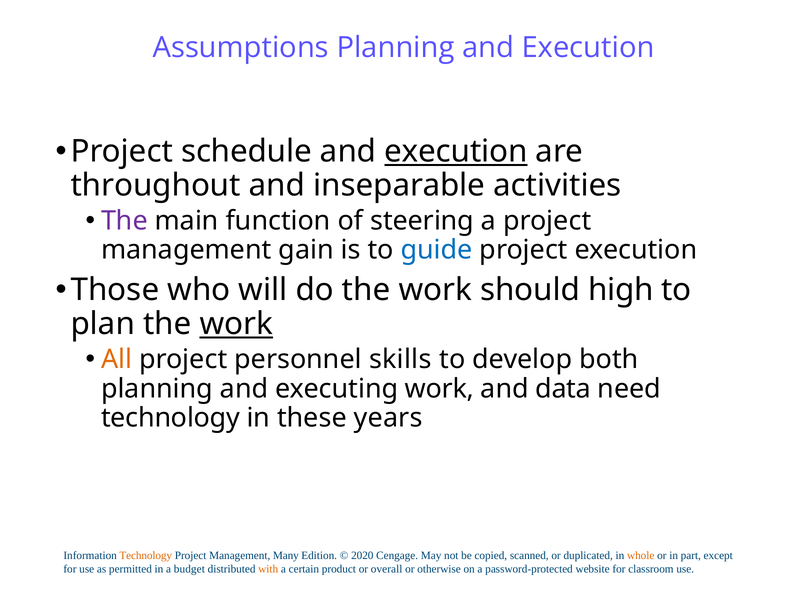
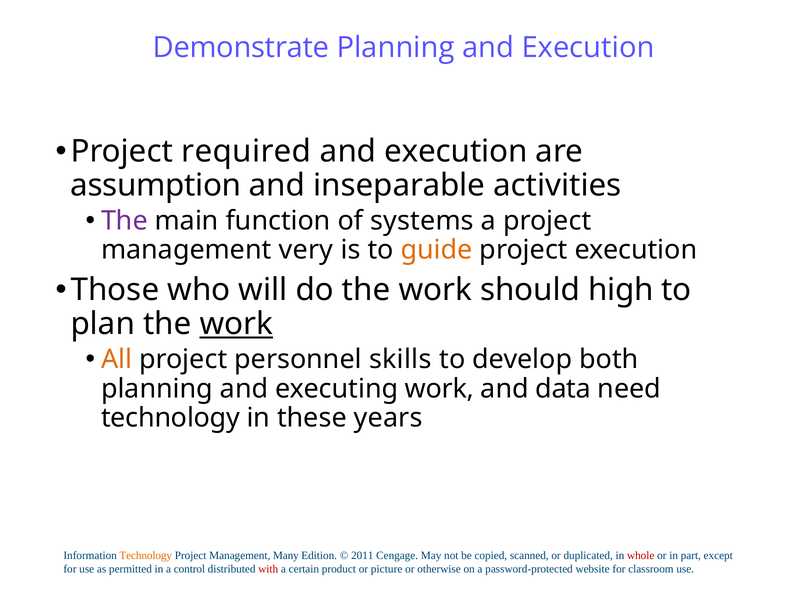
Assumptions: Assumptions -> Demonstrate (241, 48)
schedule: schedule -> required (246, 151)
execution underline: present -> none (456, 151)
throughout: throughout -> assumption (156, 185)
steering: steering -> systems (422, 221)
gain: gain -> very (306, 250)
guide colour: blue -> orange (436, 250)
2020: 2020 -> 2011 (362, 556)
whole colour: orange -> red (641, 556)
budget: budget -> control (189, 569)
with colour: orange -> red (268, 569)
overall: overall -> picture (387, 569)
